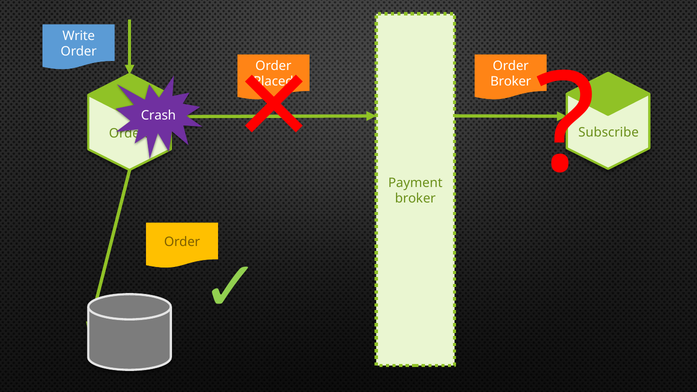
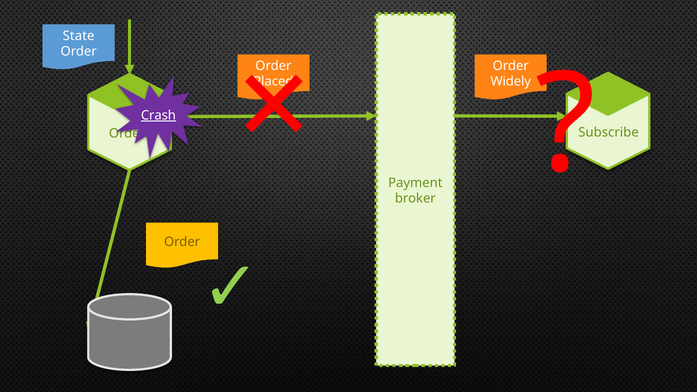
Write: Write -> State (79, 36)
Broker: Broker -> Widely (511, 81)
Crash underline: none -> present (158, 115)
